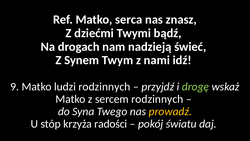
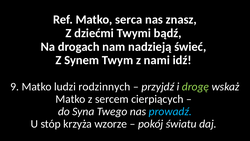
sercem rodzinnych: rodzinnych -> cierpiących (157, 99)
prowadź colour: yellow -> light blue (170, 111)
radości: radości -> wzorze (111, 124)
